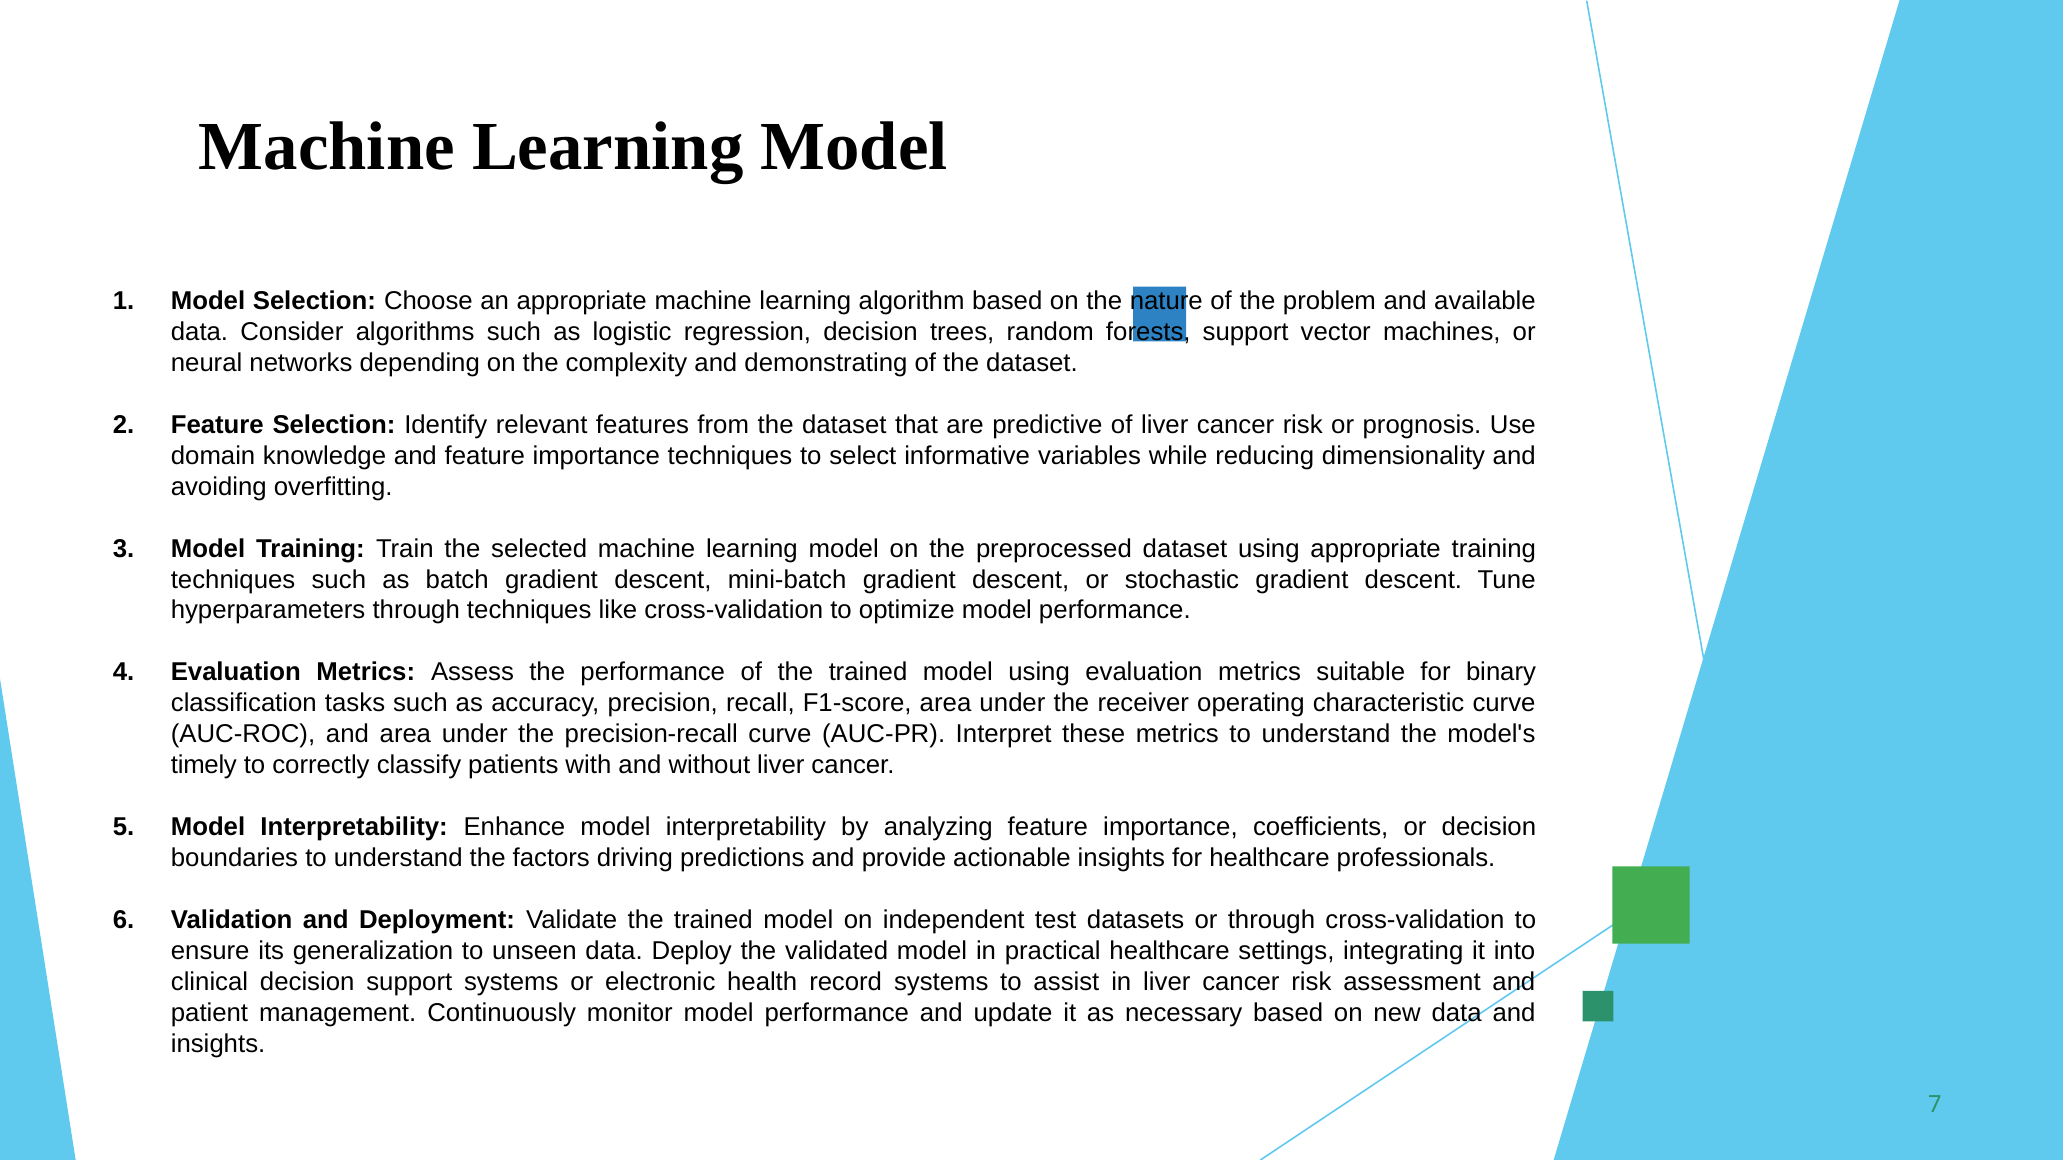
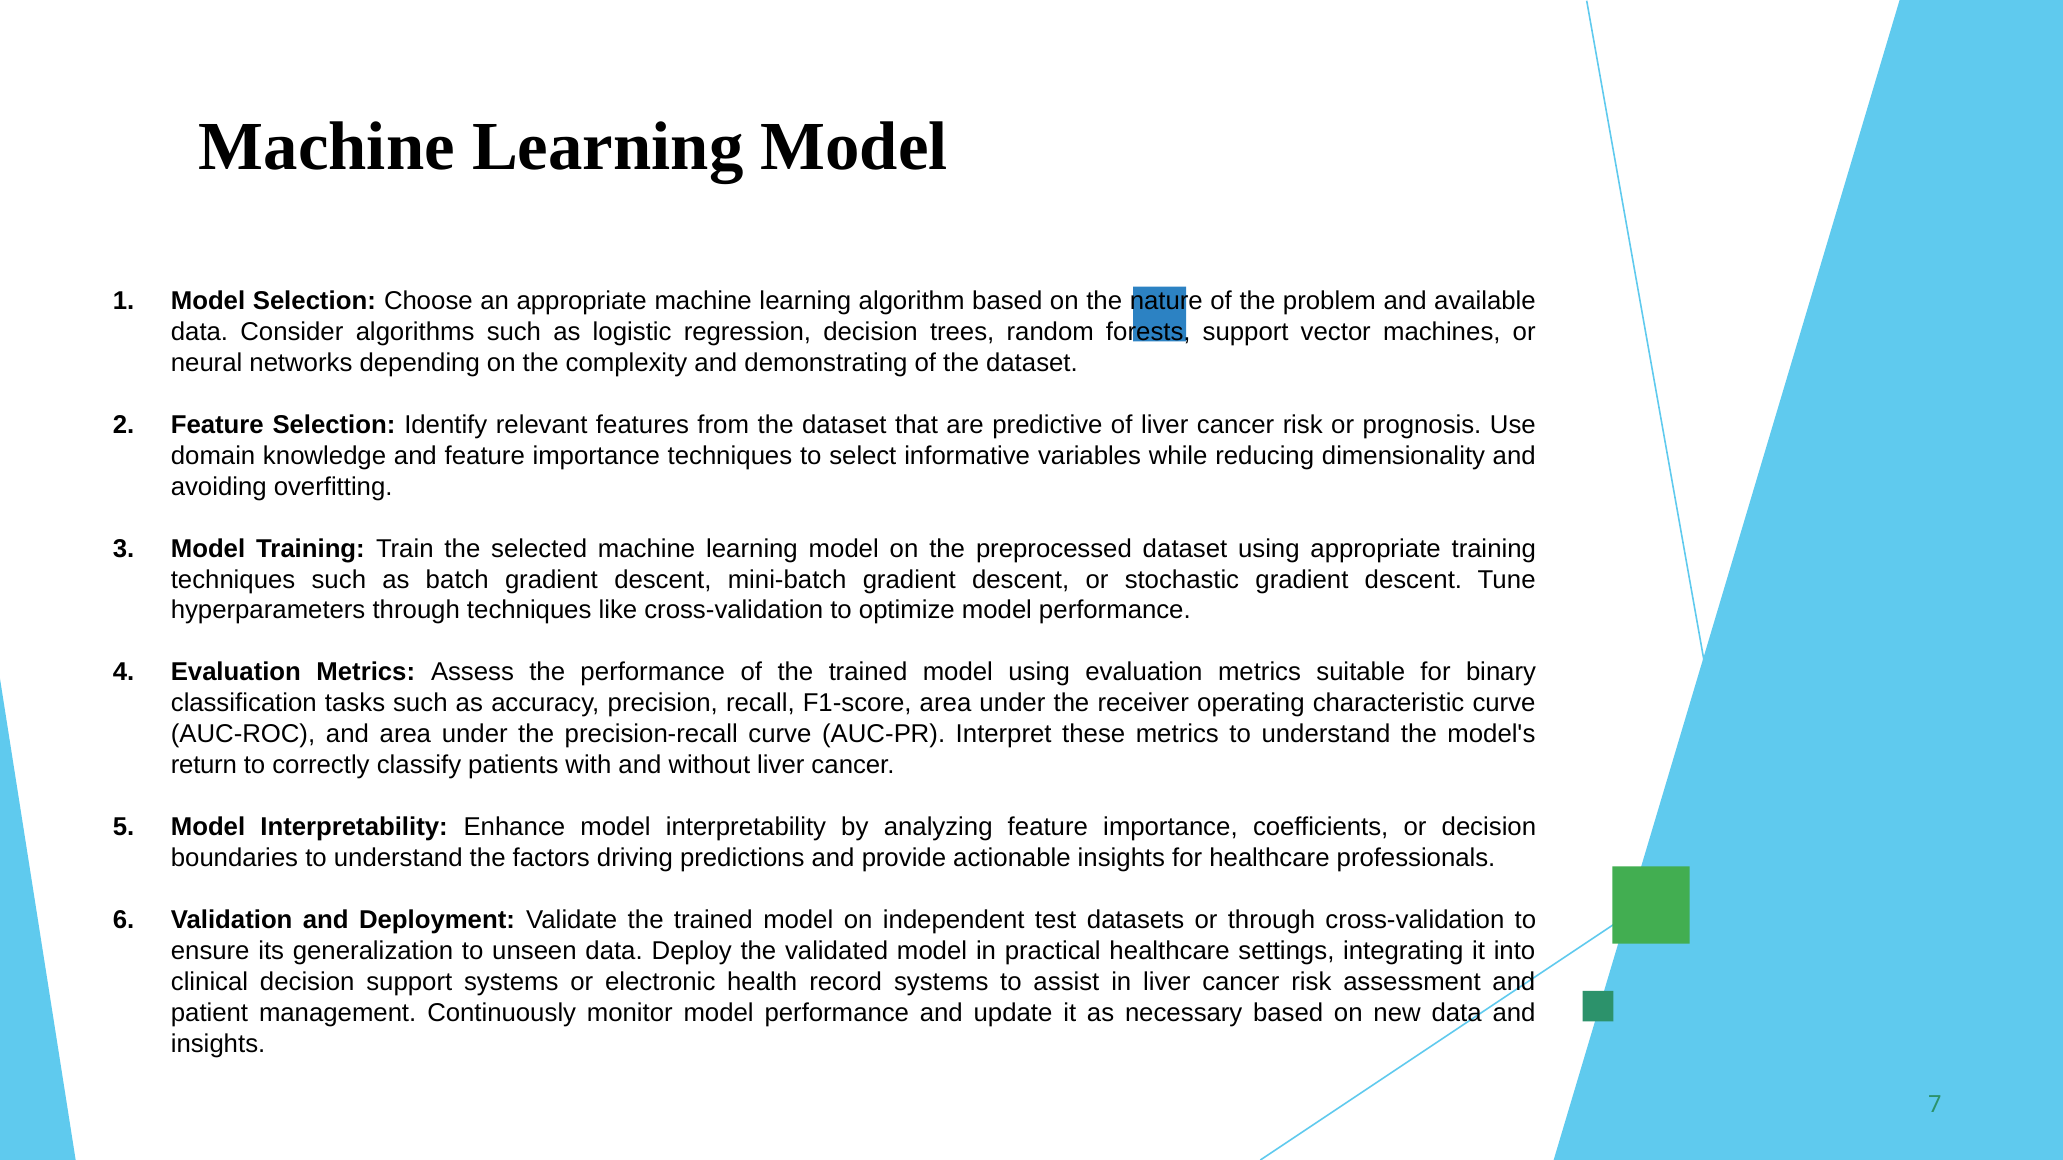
timely: timely -> return (204, 765)
